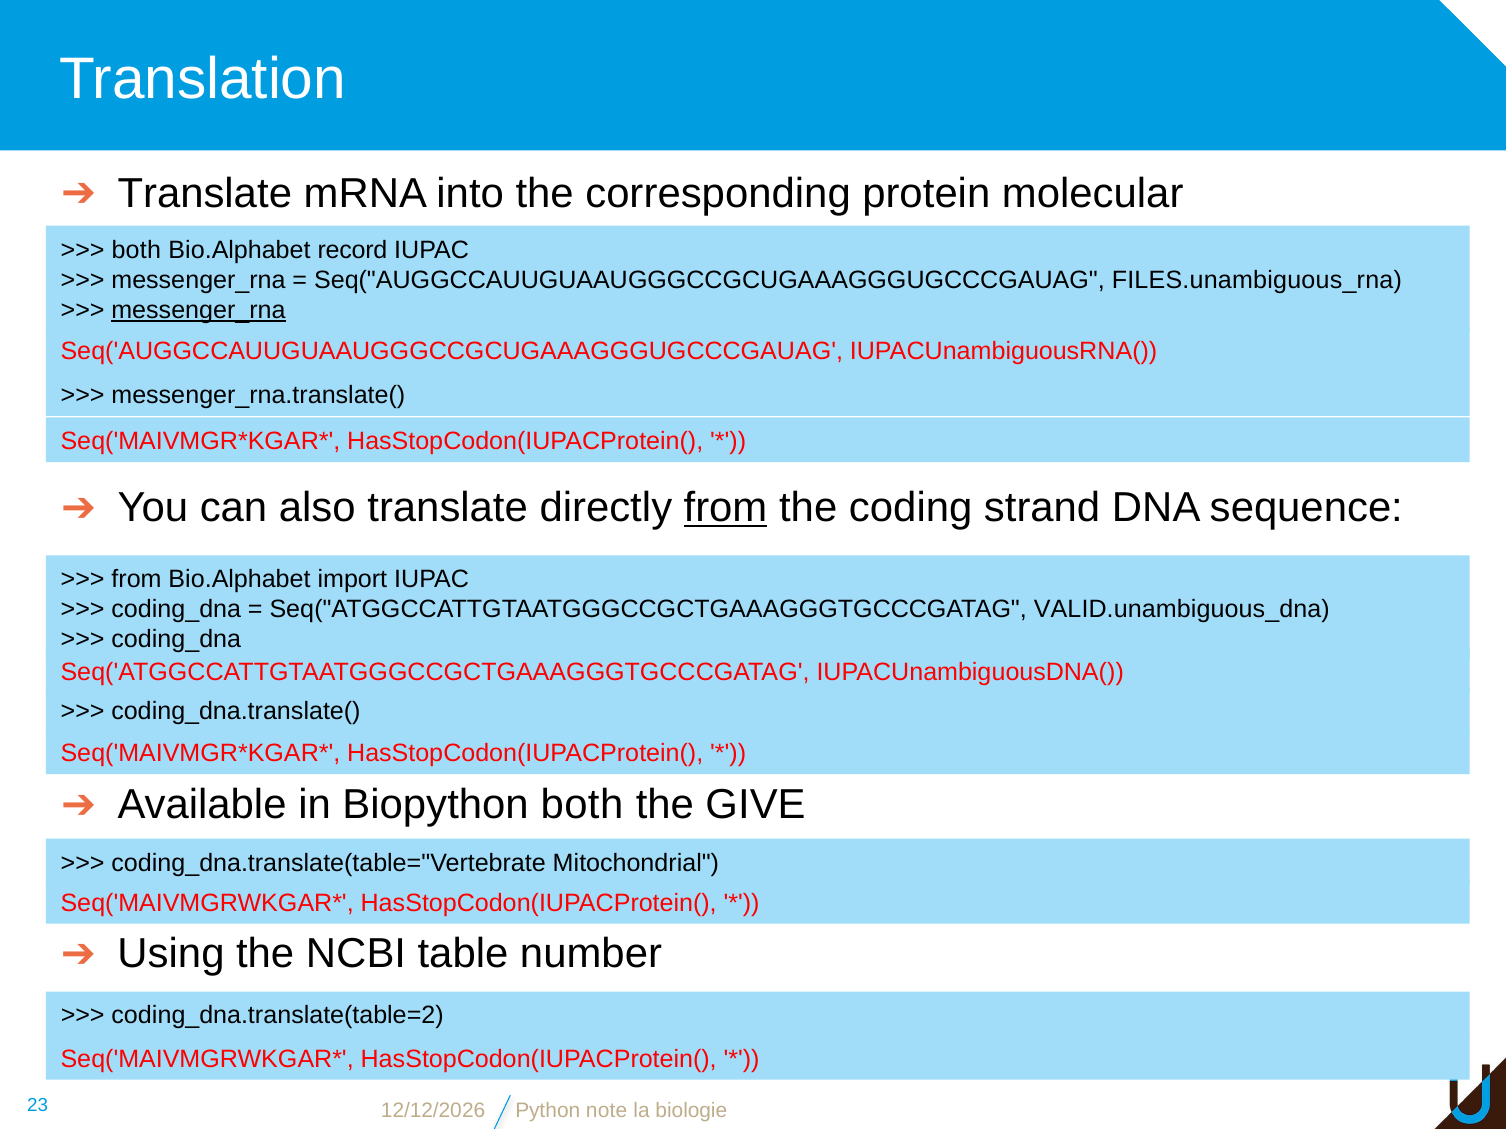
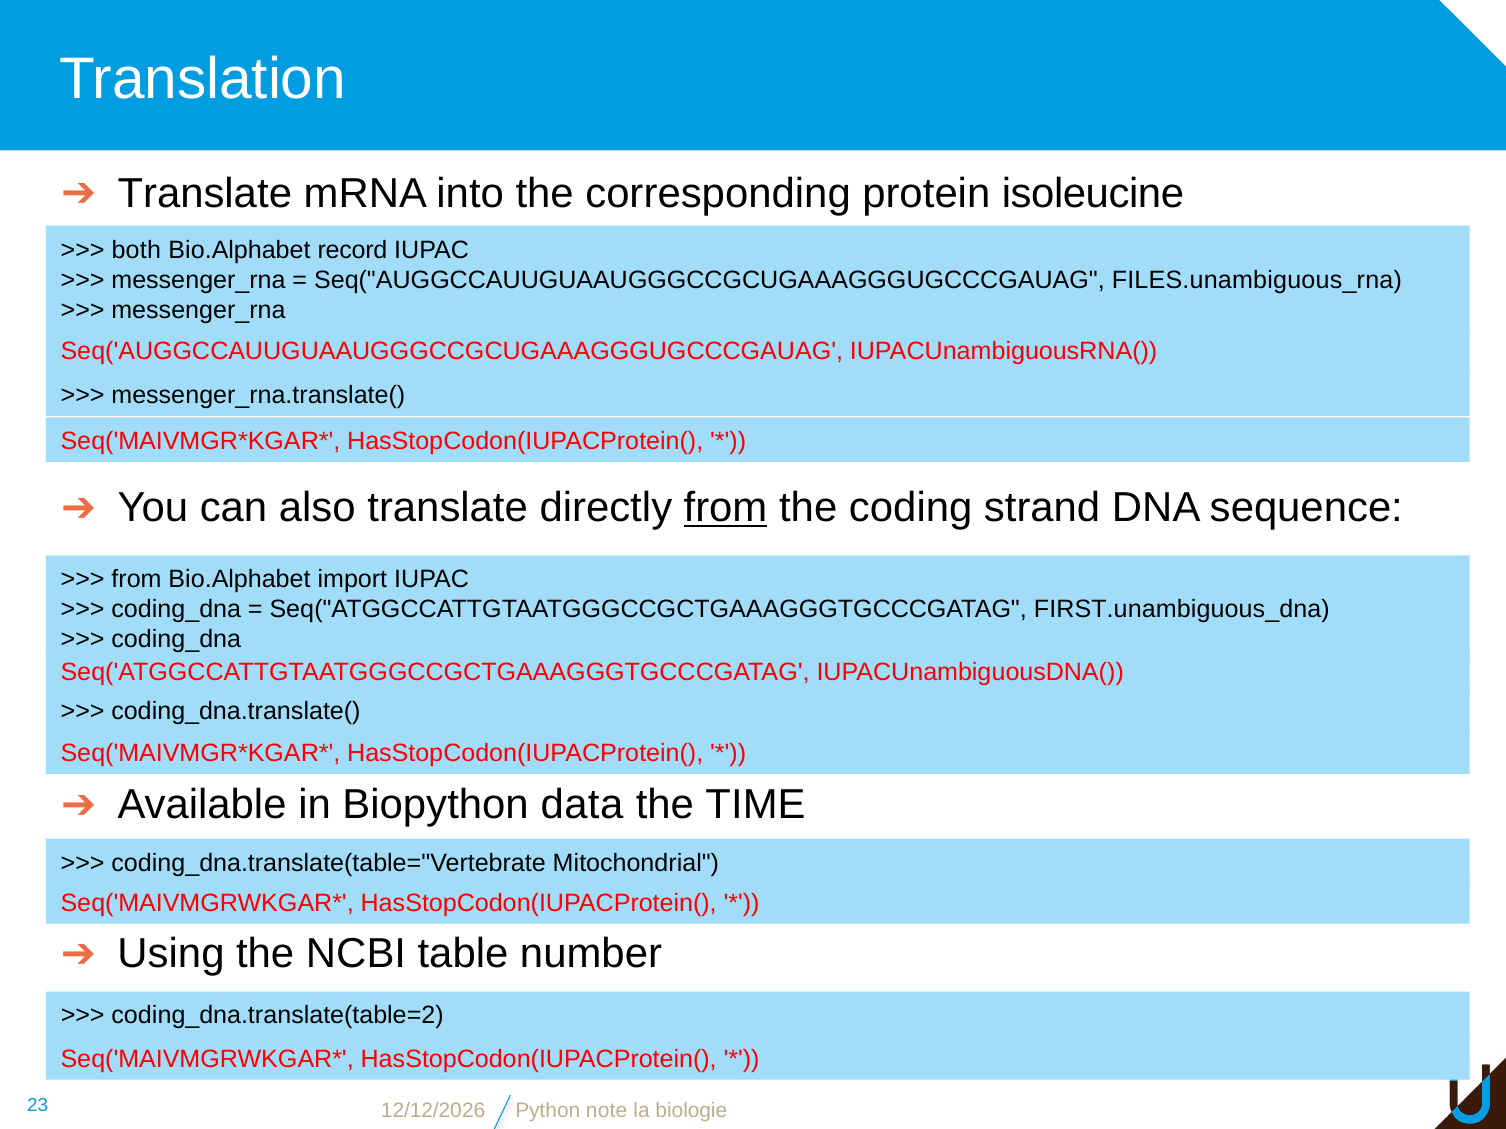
molecular: molecular -> isoleucine (1093, 193)
messenger_rna underline: present -> none (198, 310)
VALID.unambiguous_dna: VALID.unambiguous_dna -> FIRST.unambiguous_dna (1182, 610)
Biopython both: both -> data (582, 805)
GIVE: GIVE -> TIME (756, 805)
